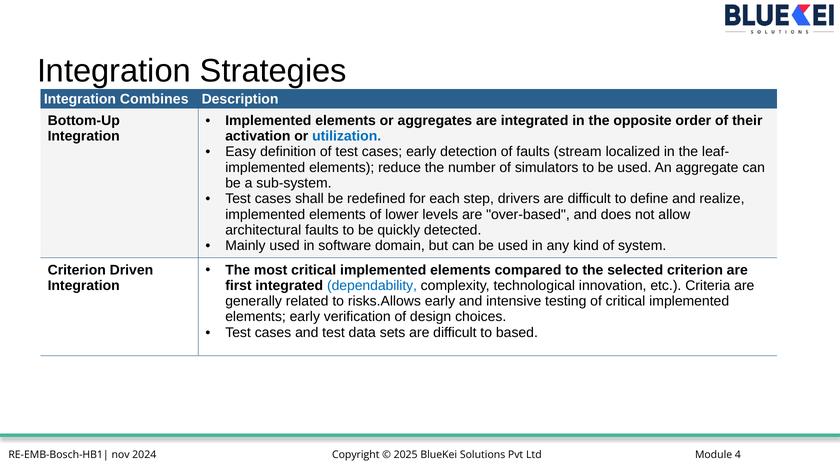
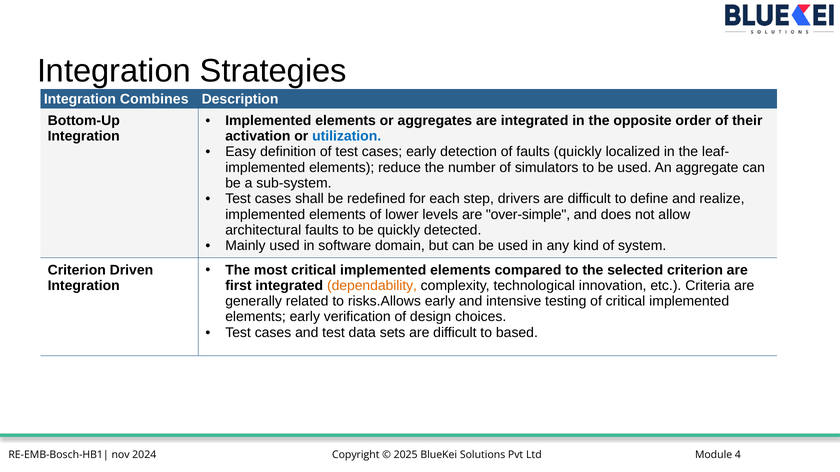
faults stream: stream -> quickly (578, 152)
over-based: over-based -> over-simple (528, 215)
dependability colour: blue -> orange (372, 286)
